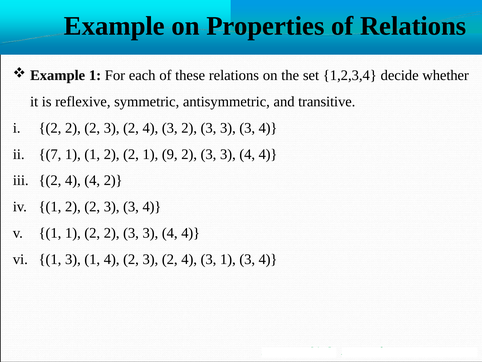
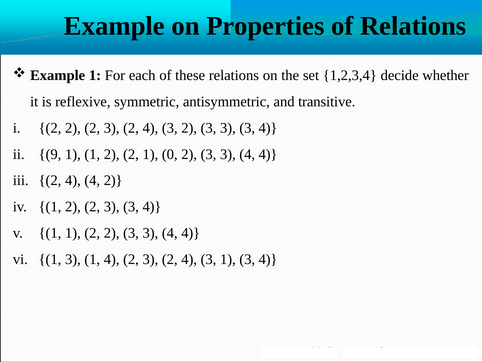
7: 7 -> 9 (50, 154)
9: 9 -> 0 (170, 154)
